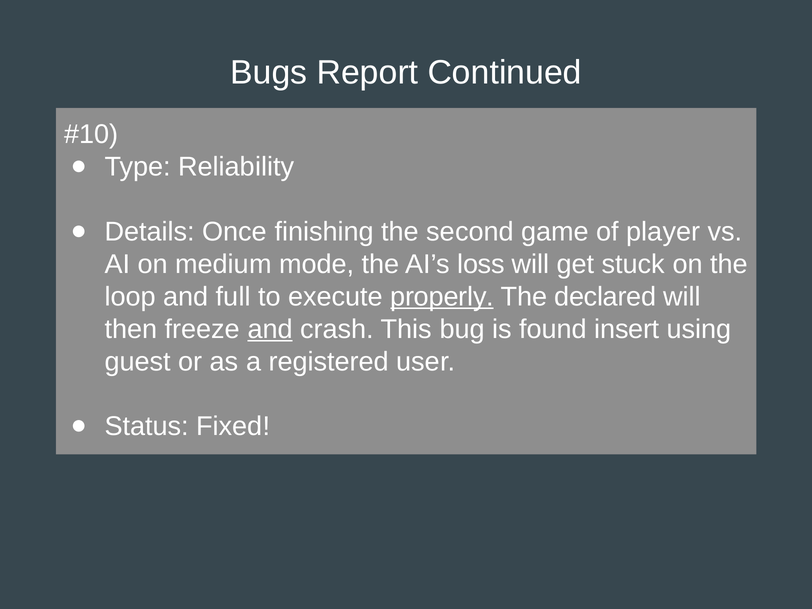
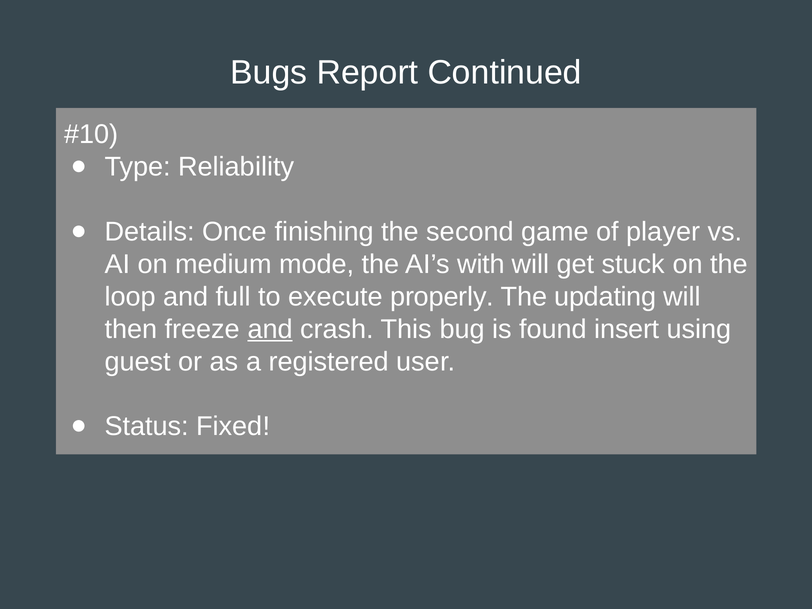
loss: loss -> with (481, 264)
properly underline: present -> none (442, 297)
declared: declared -> updating (605, 297)
